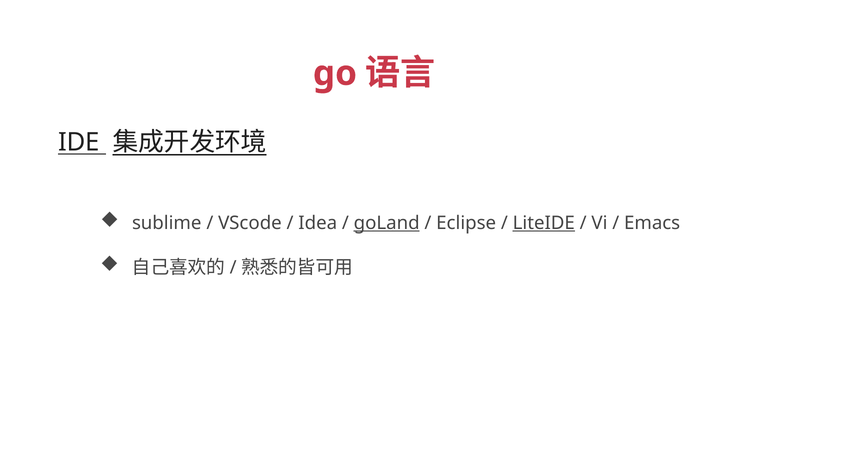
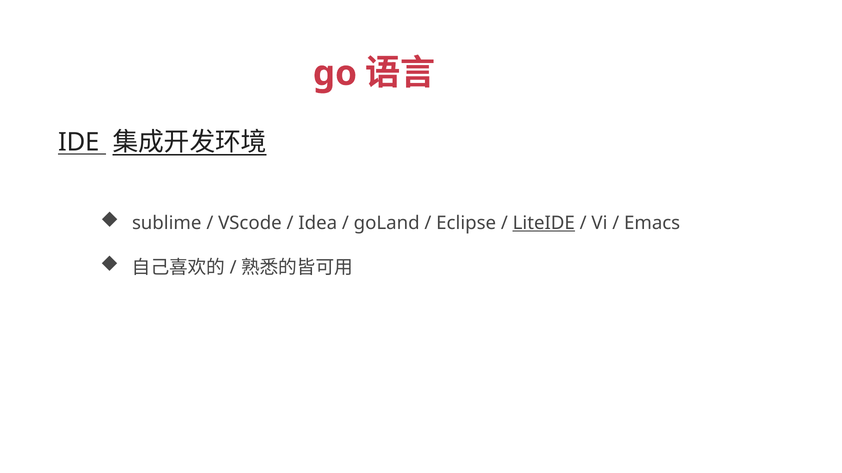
goLand underline: present -> none (387, 223)
